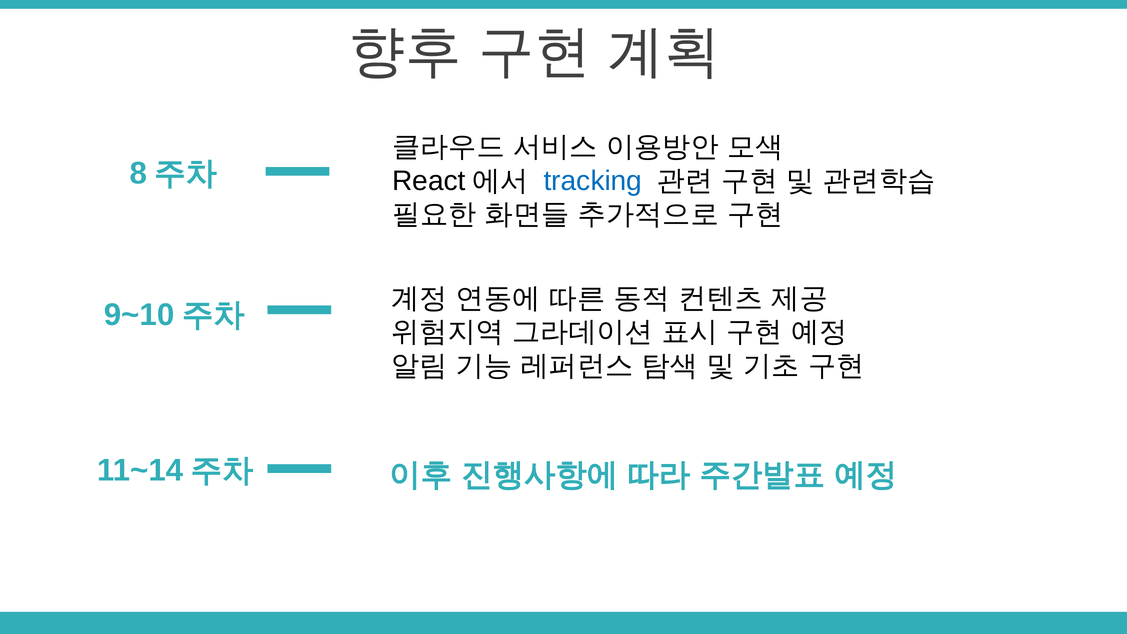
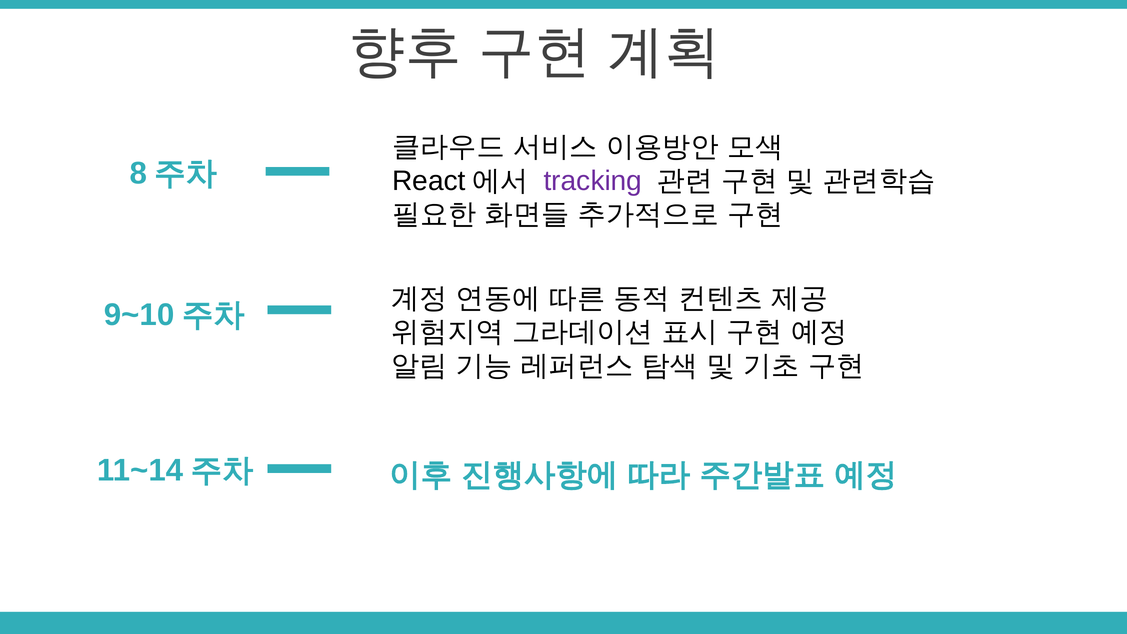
tracking colour: blue -> purple (593, 181)
